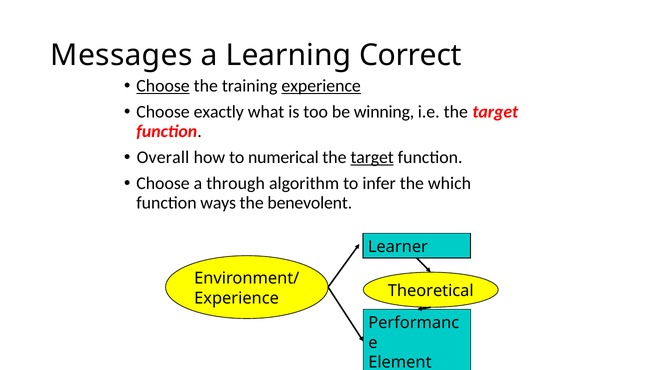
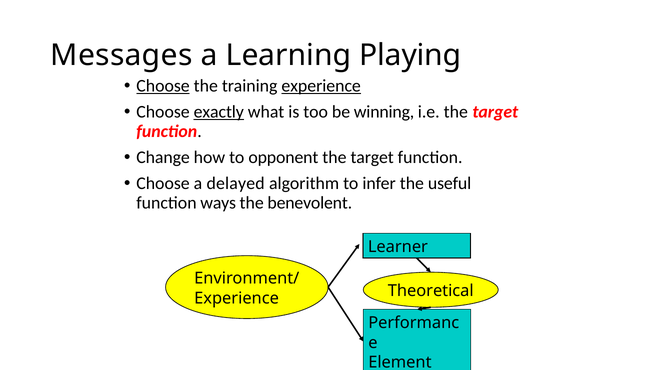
Correct: Correct -> Playing (410, 55)
exactly underline: none -> present (219, 112)
Overall: Overall -> Change (163, 157)
numerical: numerical -> opponent (283, 157)
target underline: present -> none (372, 157)
through: through -> delayed (236, 183)
which: which -> useful (450, 183)
